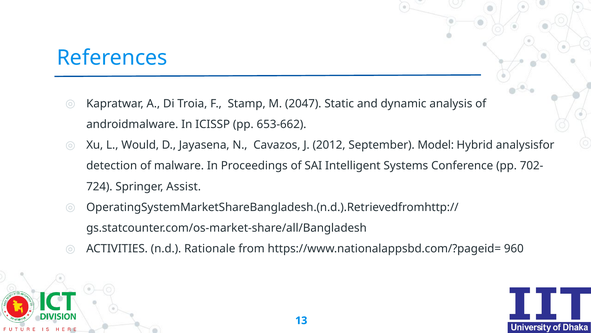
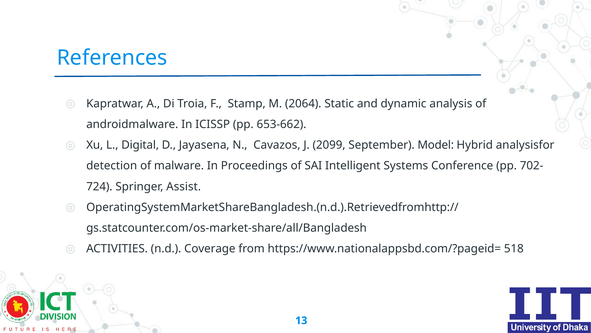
2047: 2047 -> 2064 (303, 104)
Would: Would -> Digital (140, 145)
2012: 2012 -> 2099 (329, 145)
Rationale: Rationale -> Coverage (210, 248)
960: 960 -> 518 (514, 248)
